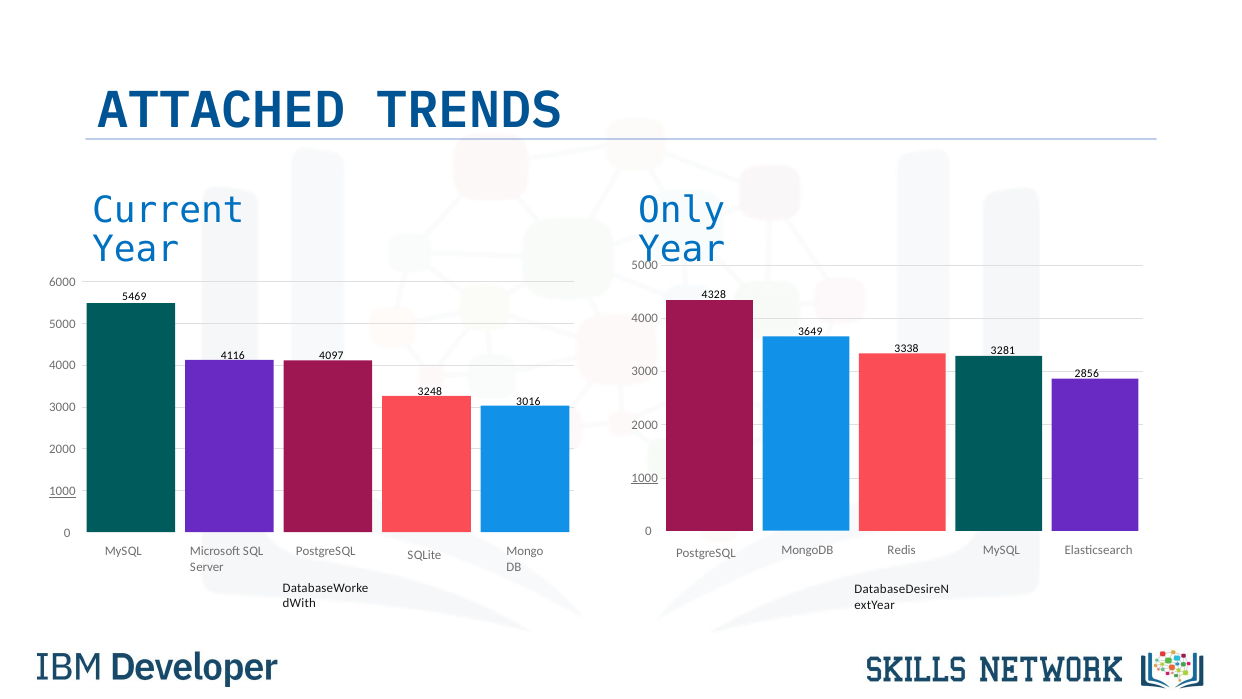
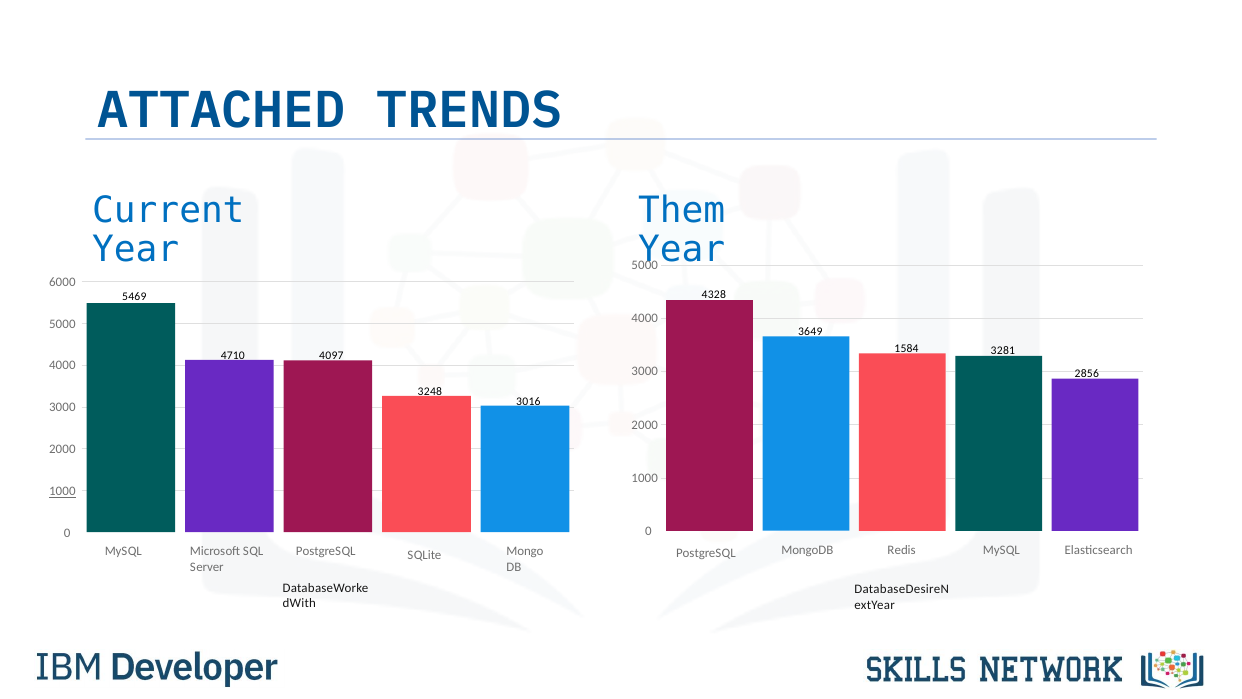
Only: Only -> Them (682, 210)
3338: 3338 -> 1584 (906, 348)
4116: 4116 -> 4710 (233, 355)
1000 underline: present -> none (645, 478)
